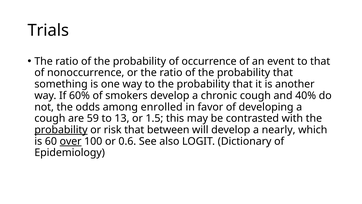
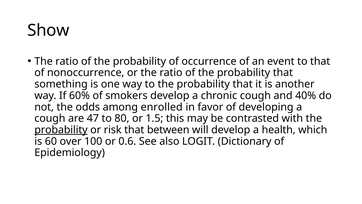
Trials: Trials -> Show (48, 30)
59: 59 -> 47 (93, 118)
13: 13 -> 80 (122, 118)
nearly: nearly -> health (279, 130)
over underline: present -> none (71, 141)
